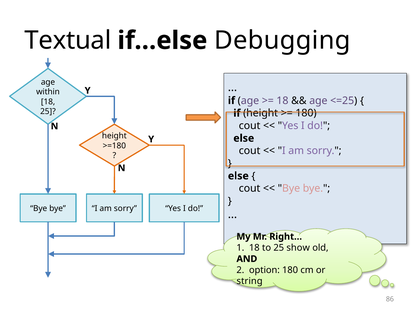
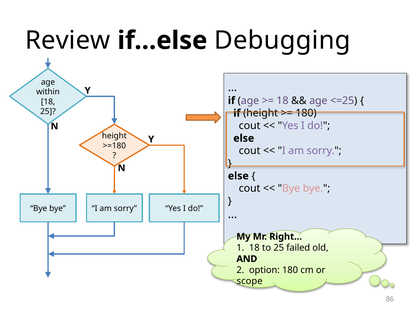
Textual: Textual -> Review (68, 41)
show: show -> failed (298, 248)
string: string -> scope (250, 281)
